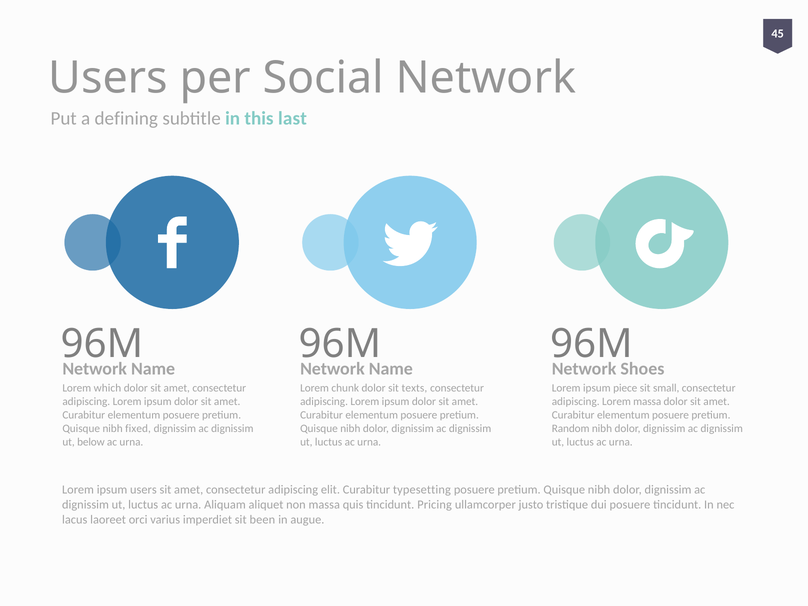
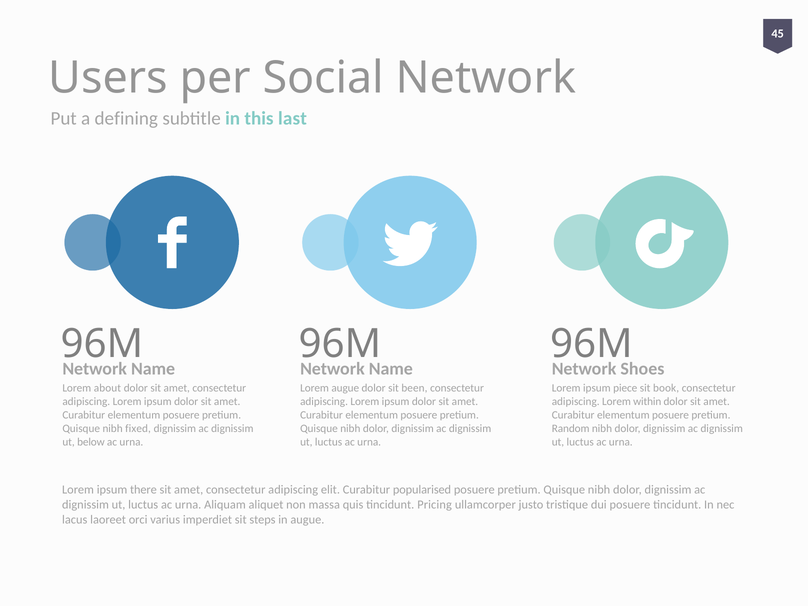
which: which -> about (107, 388)
Lorem chunk: chunk -> augue (345, 388)
texts: texts -> been (414, 388)
small: small -> book (666, 388)
Lorem massa: massa -> within (647, 401)
ipsum users: users -> there (143, 490)
typesetting: typesetting -> popularised (422, 490)
been: been -> steps (262, 520)
